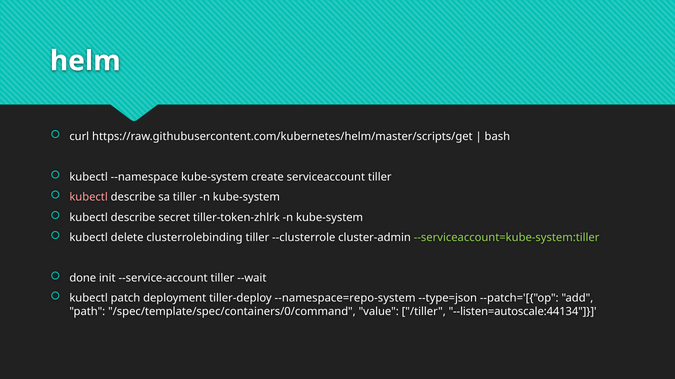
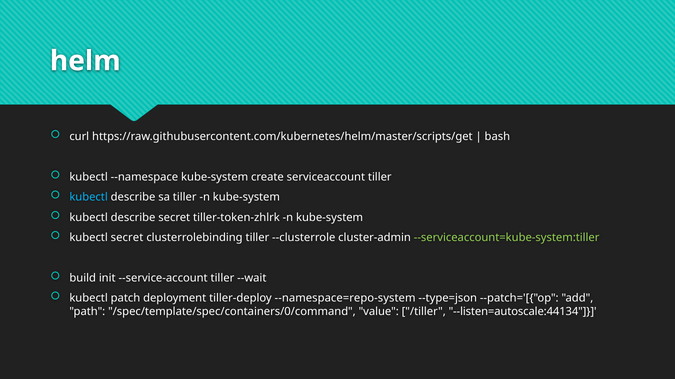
kubectl colour: pink -> light blue (89, 197)
kubectl delete: delete -> secret (127, 238)
done: done -> build (83, 278)
